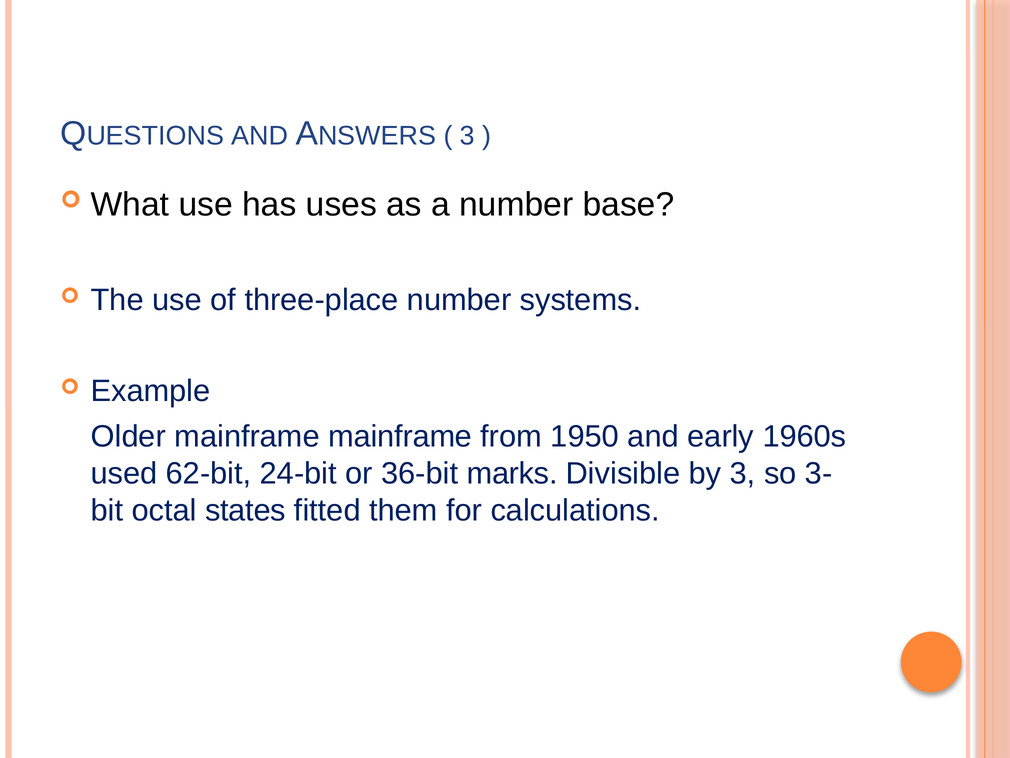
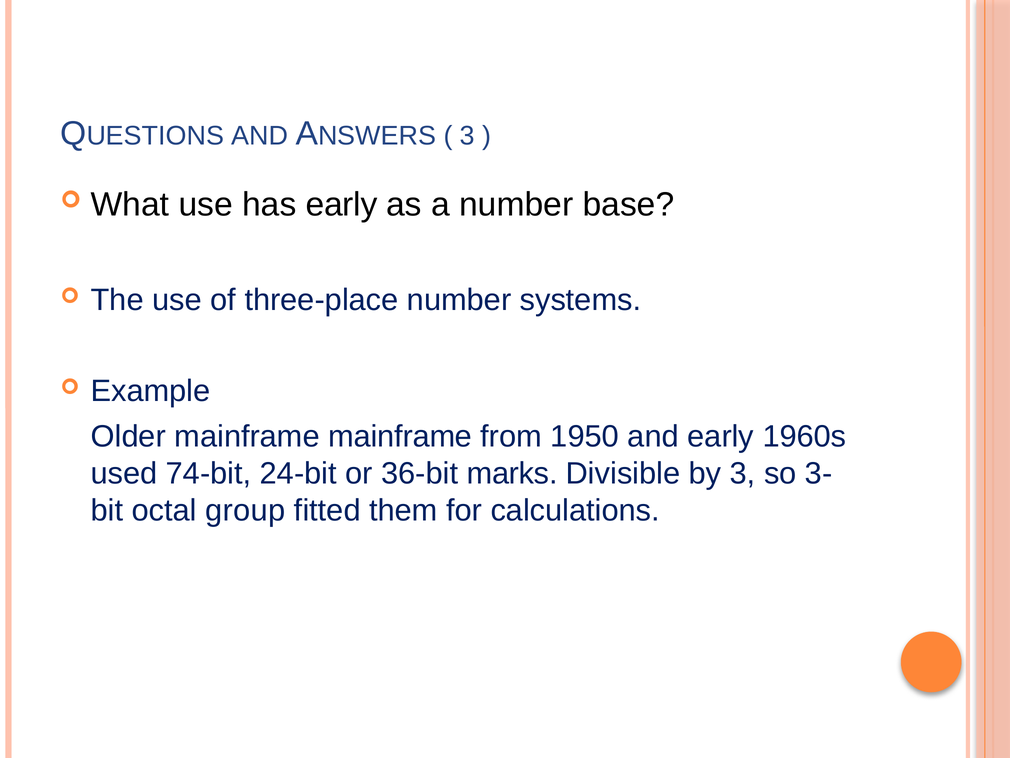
has uses: uses -> early (342, 204)
62-bit: 62-bit -> 74-bit (209, 473)
states: states -> group (245, 510)
